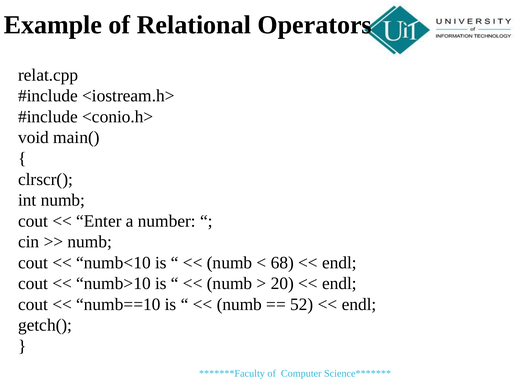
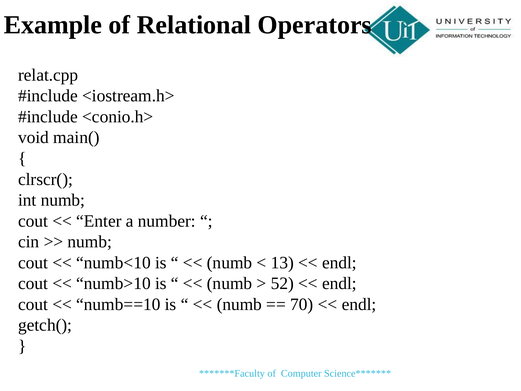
68: 68 -> 13 (282, 263)
20: 20 -> 52 (282, 283)
52: 52 -> 70 (302, 304)
